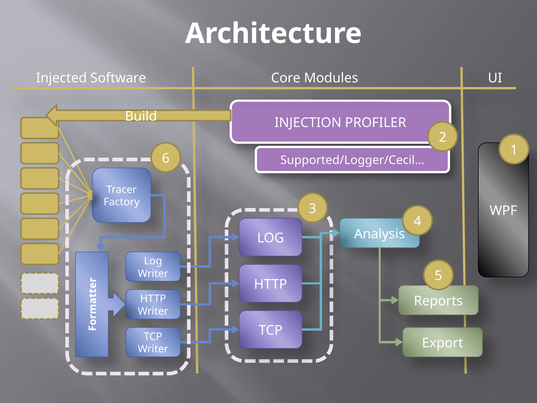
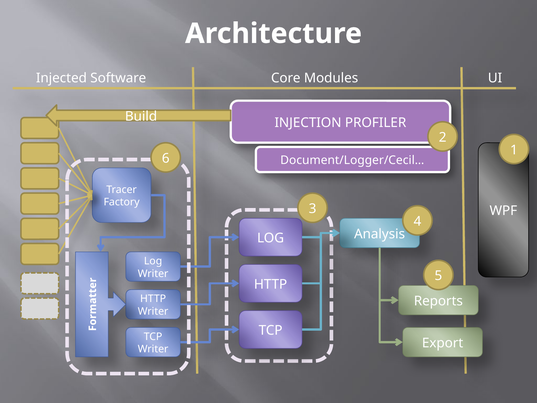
Supported/Logger/Cecil…: Supported/Logger/Cecil… -> Document/Logger/Cecil… (352, 160)
